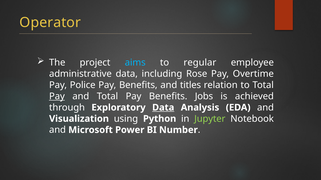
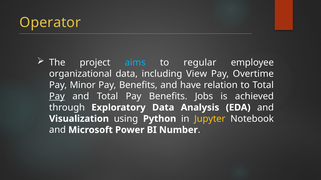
administrative: administrative -> organizational (80, 74)
Rose: Rose -> View (197, 74)
Police: Police -> Minor (83, 85)
titles: titles -> have (191, 85)
Data underline: present -> none (163, 108)
Jupyter colour: light green -> yellow (210, 119)
